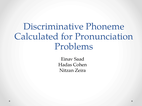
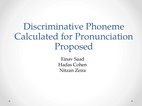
Problems: Problems -> Proposed (74, 47)
